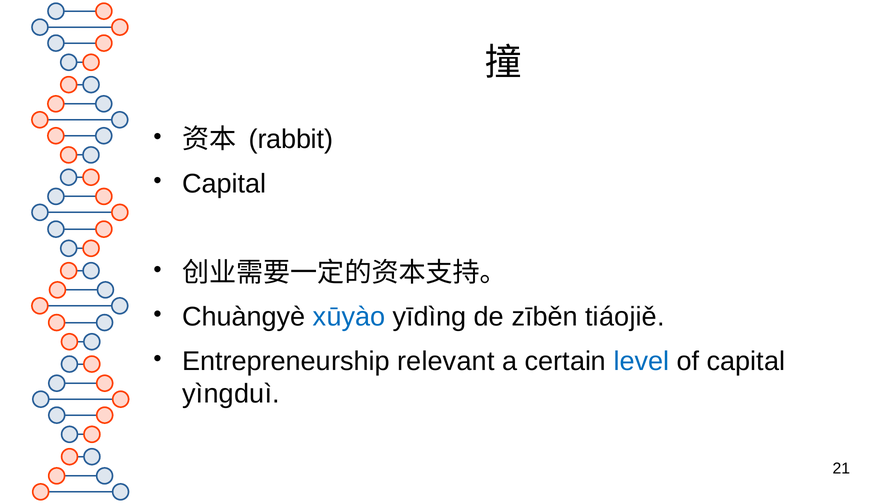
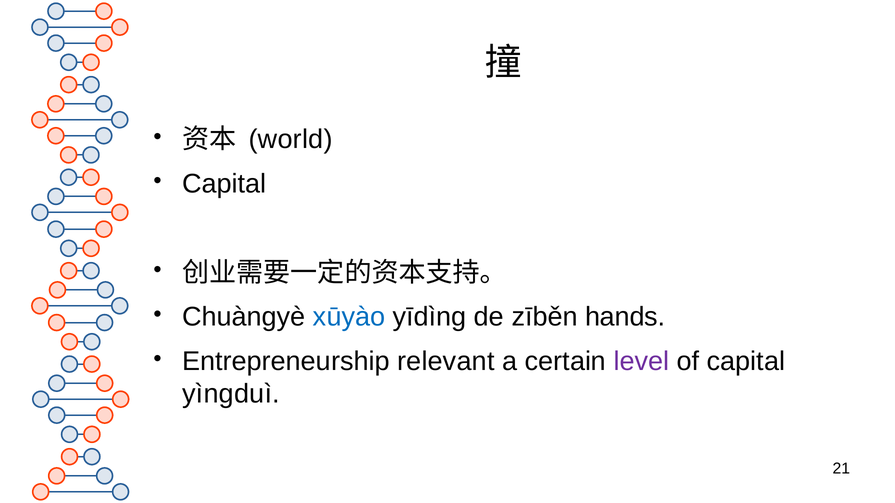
rabbit: rabbit -> world (291, 140)
tiáojiě: tiáojiě -> hands (625, 317)
level colour: blue -> purple (641, 362)
